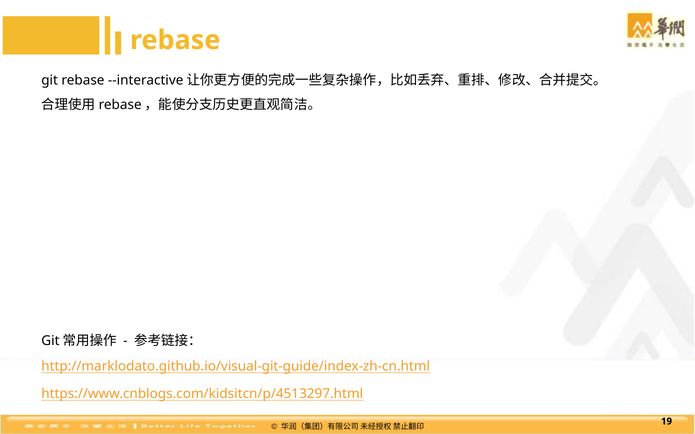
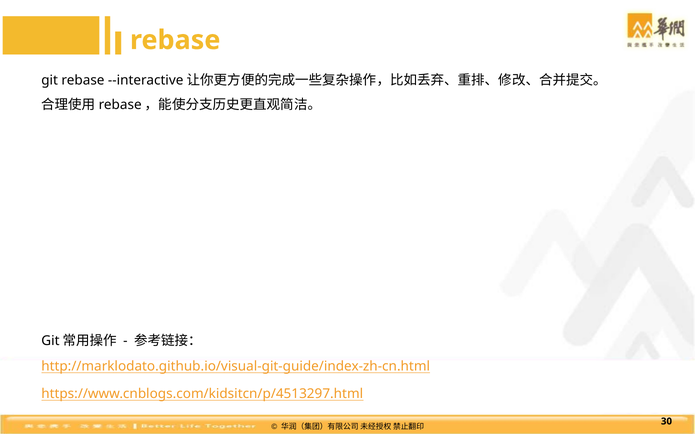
19: 19 -> 30 (666, 422)
